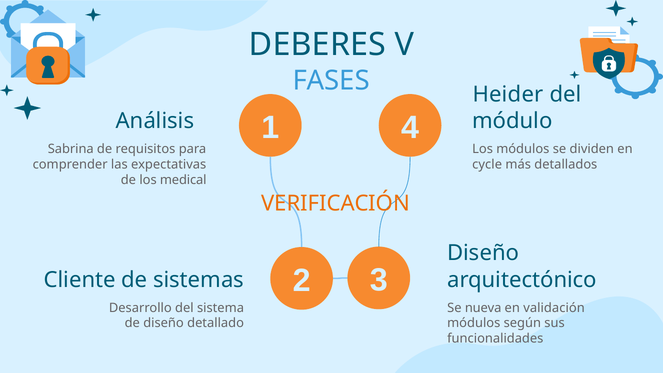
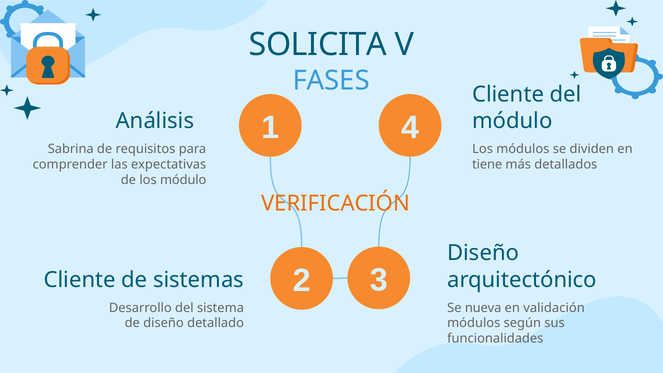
DEBERES: DEBERES -> SOLICITA (318, 45)
Heider: Heider -> Cliente (508, 94)
cycle: cycle -> tiene (487, 165)
los medical: medical -> módulo (183, 180)
